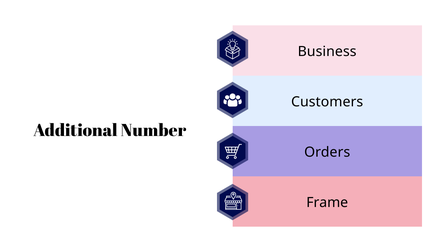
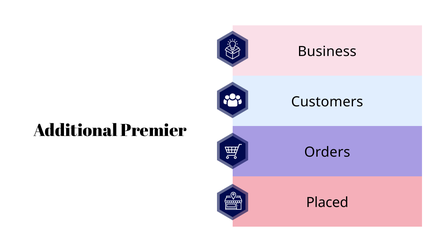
Number: Number -> Premier (154, 130)
Frame: Frame -> Placed (327, 202)
